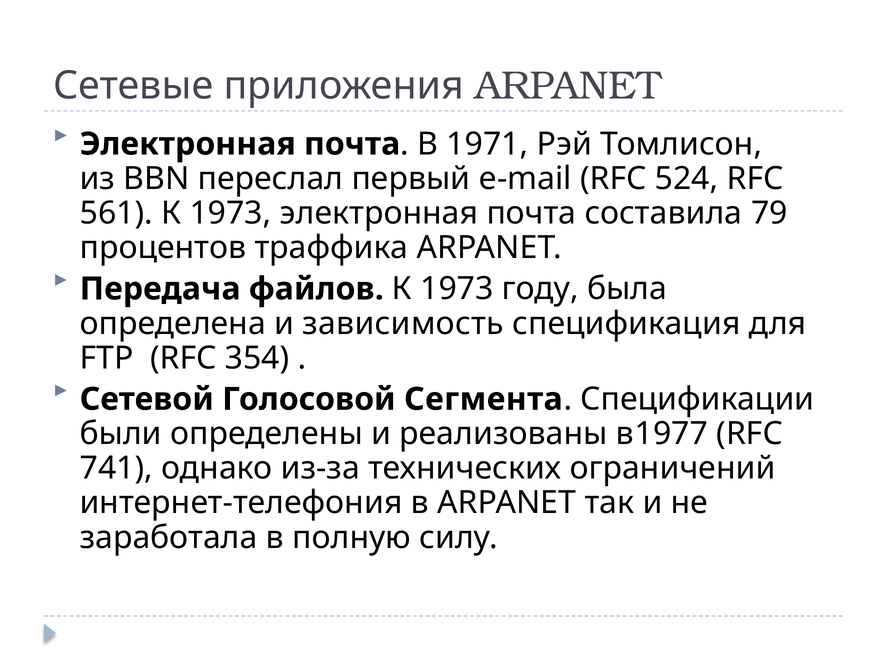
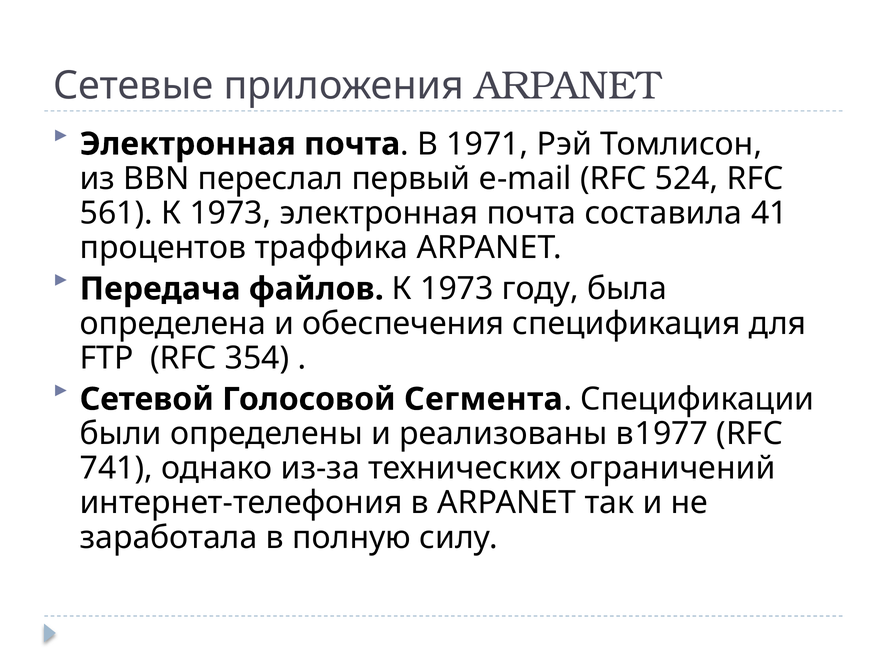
79: 79 -> 41 (769, 213)
зависимость: зависимость -> обеспечения (403, 324)
